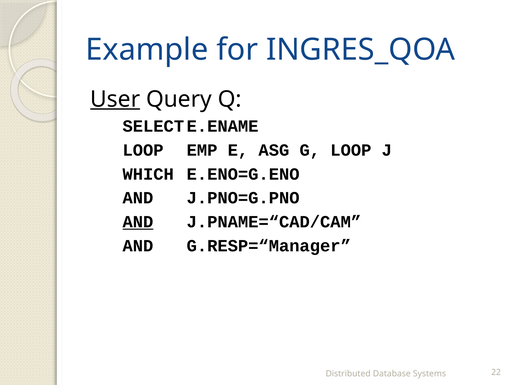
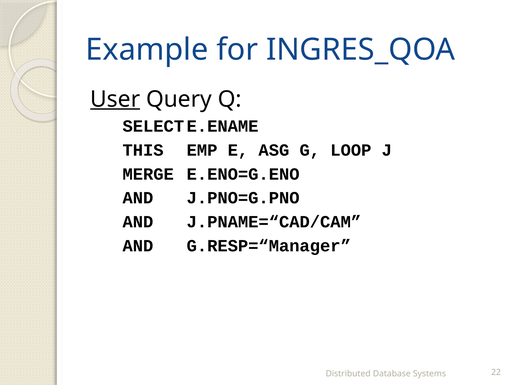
LOOP: LOOP -> THIS (143, 150)
WHICH: WHICH -> MERGE (148, 174)
AND underline: present -> none (138, 222)
